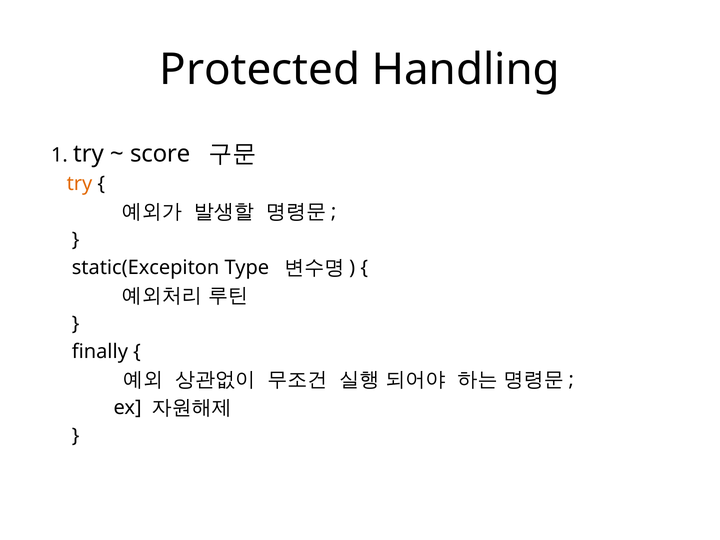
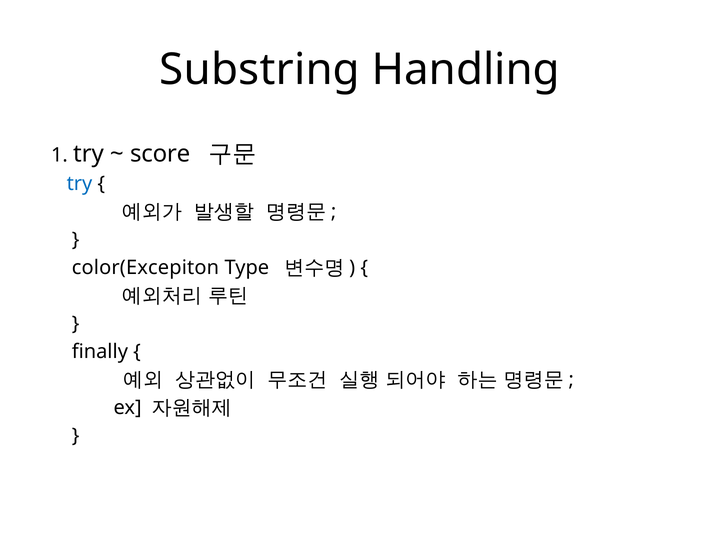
Protected: Protected -> Substring (260, 70)
try colour: orange -> blue (79, 184)
static(Excepiton: static(Excepiton -> color(Excepiton (145, 268)
